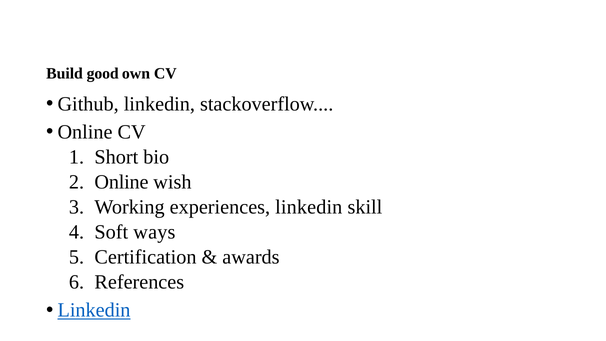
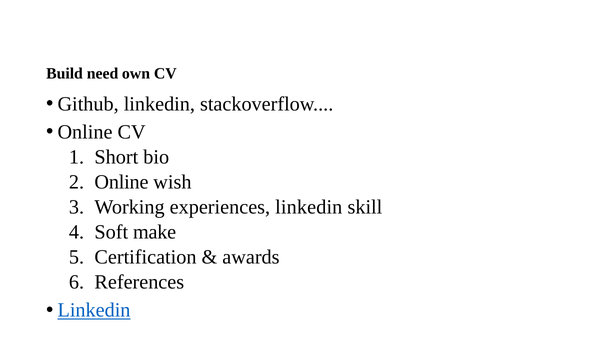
good: good -> need (103, 73)
ways: ways -> make (155, 232)
